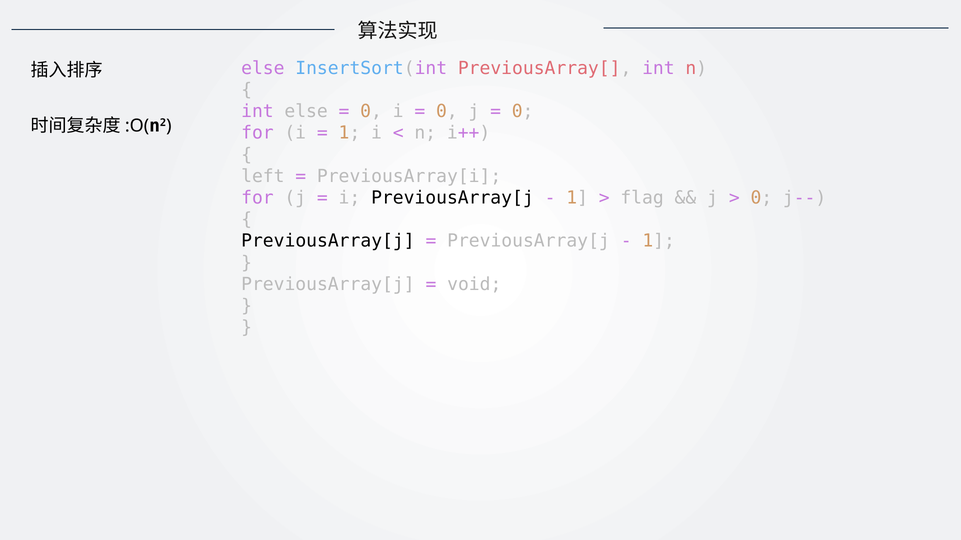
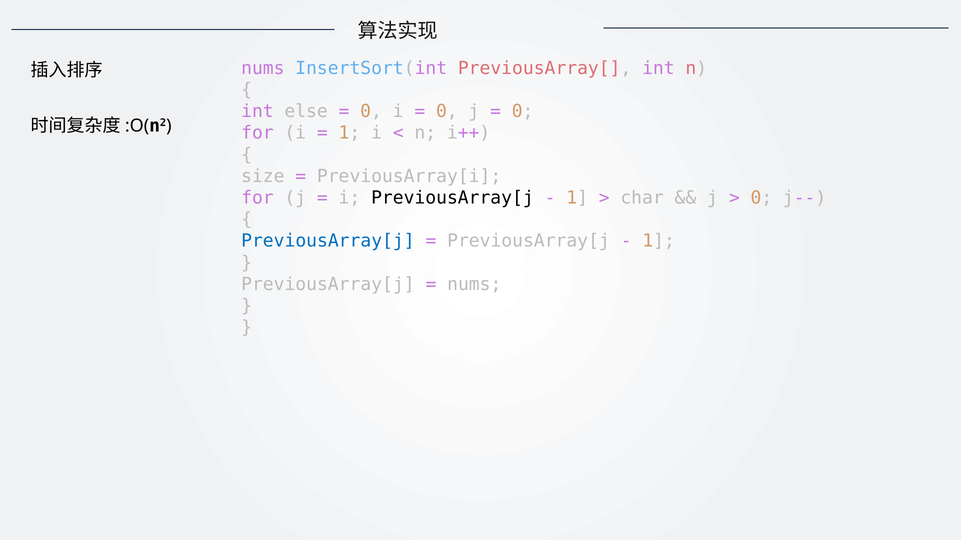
else: else -> nums (263, 68)
left: left -> size (263, 176)
flag: flag -> char (642, 198)
PreviousArray[j colour: black -> blue (328, 241)
void: void -> nums (474, 285)
